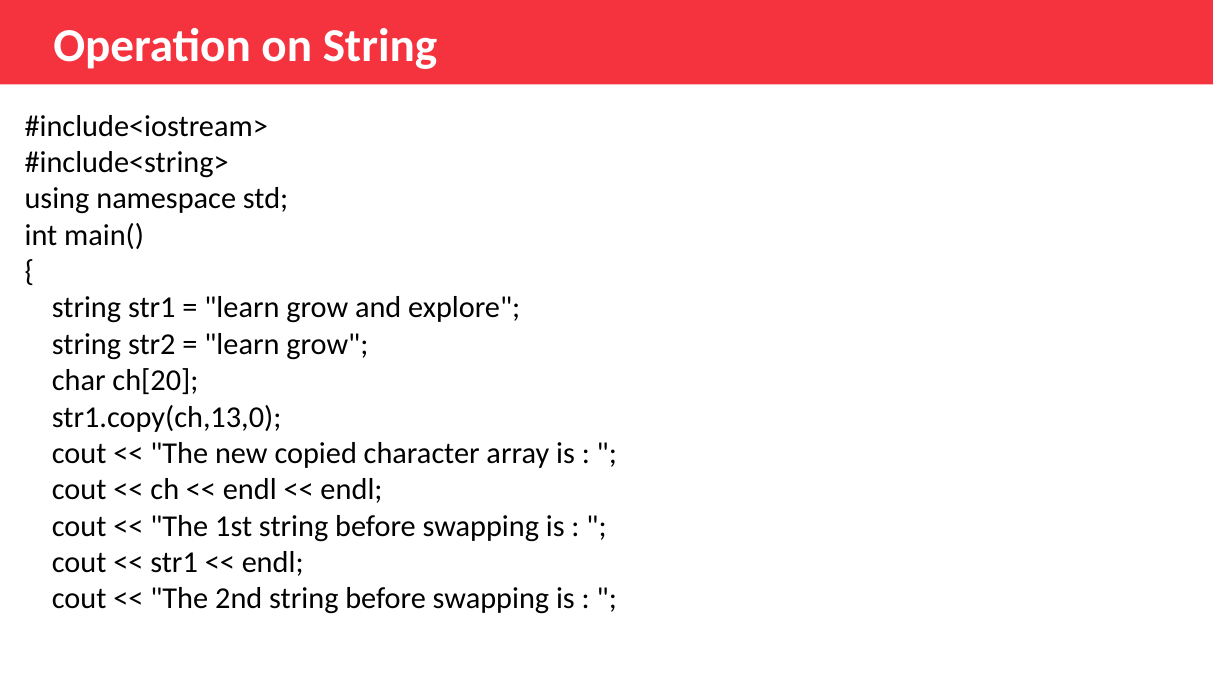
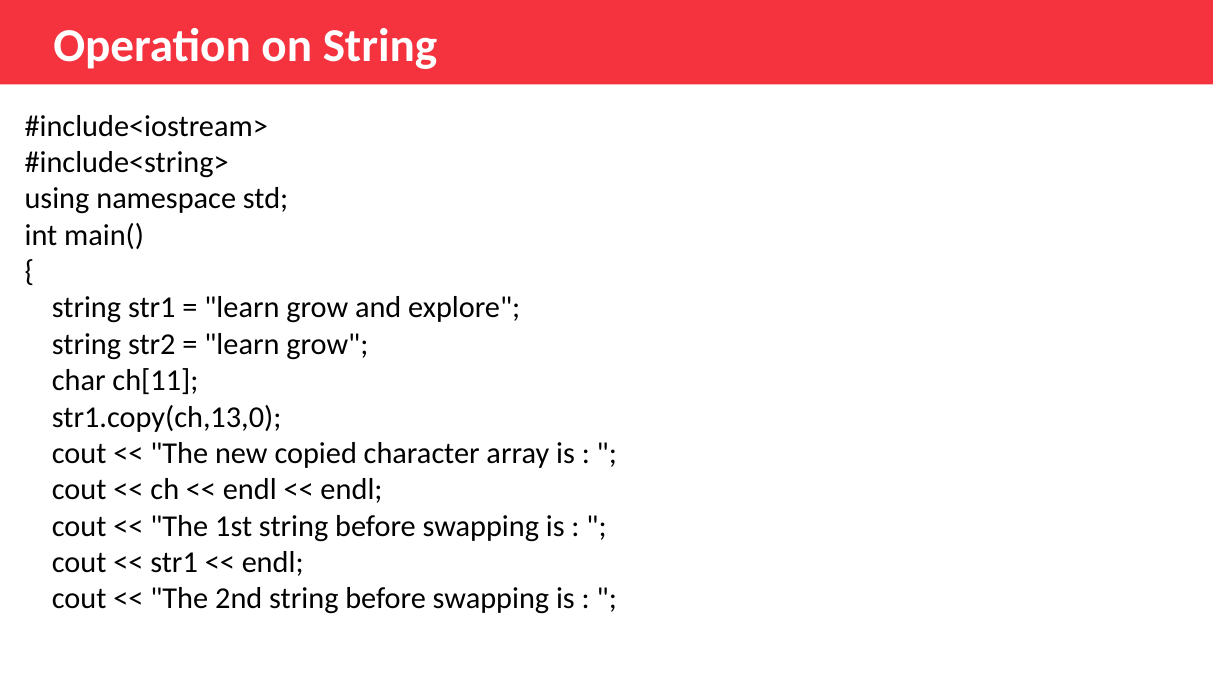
ch[20: ch[20 -> ch[11 (155, 381)
